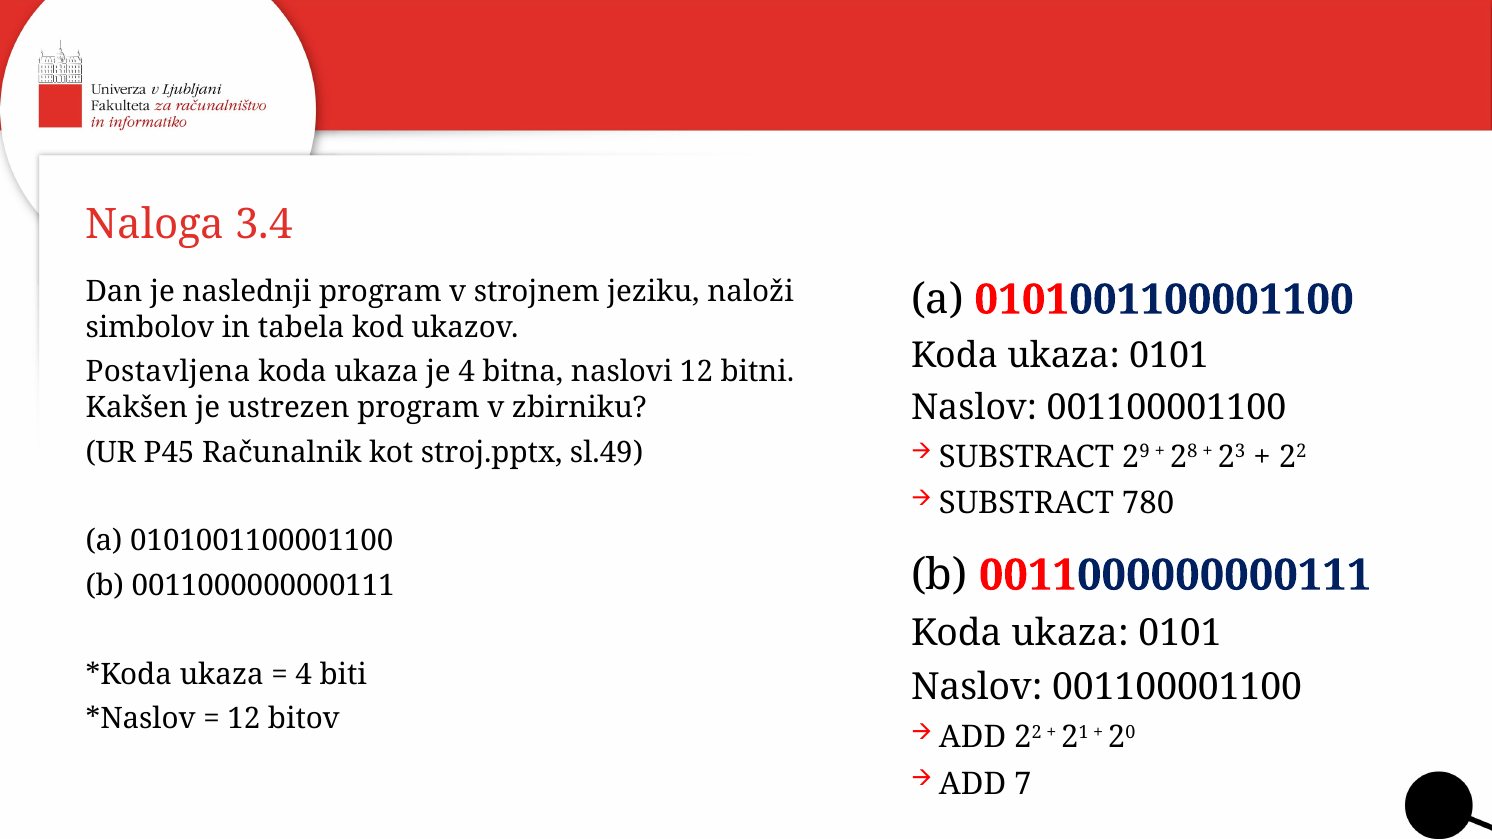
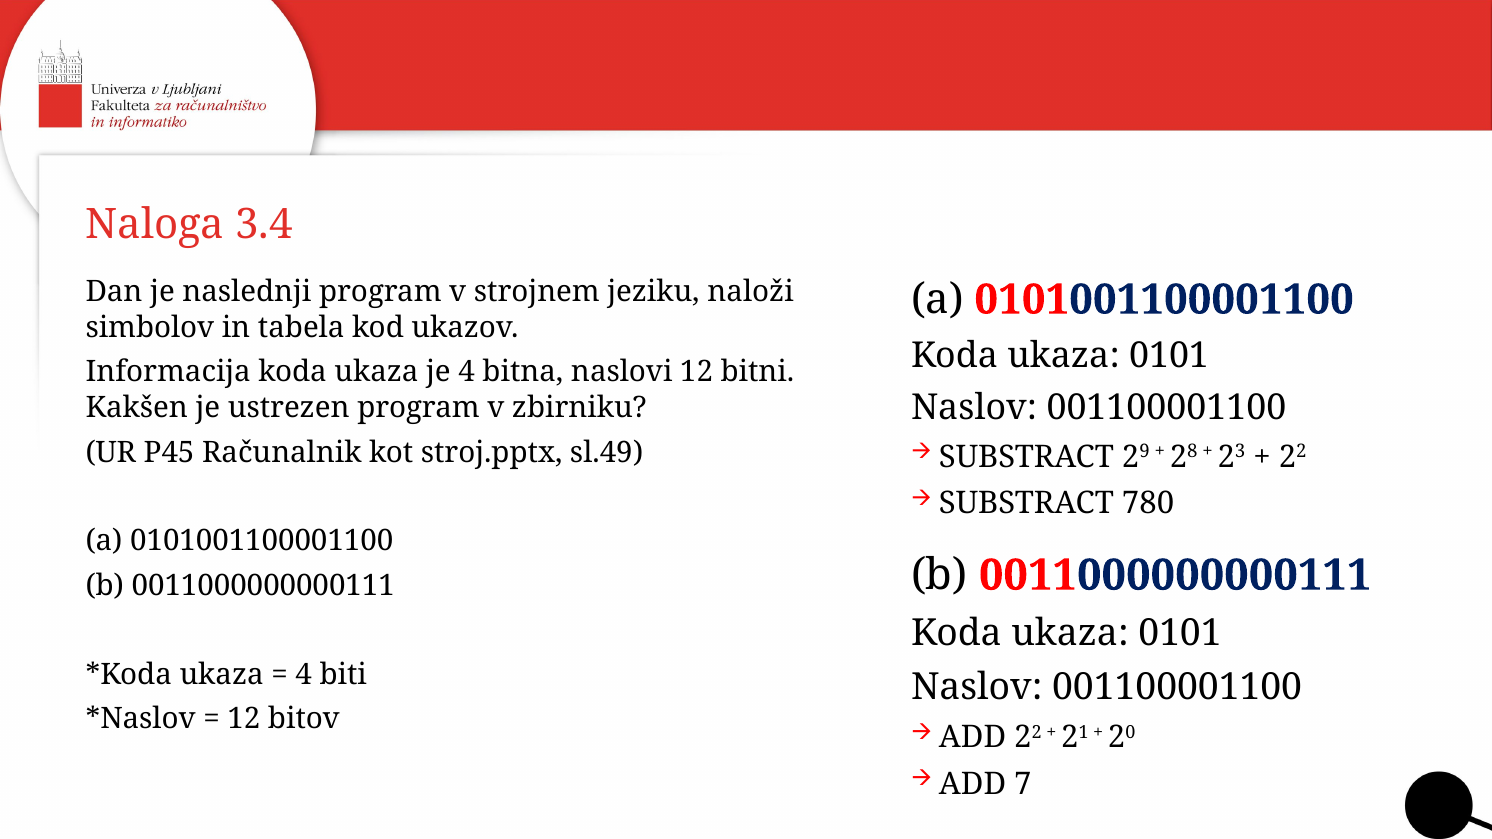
Postavljena: Postavljena -> Informacija (168, 372)
